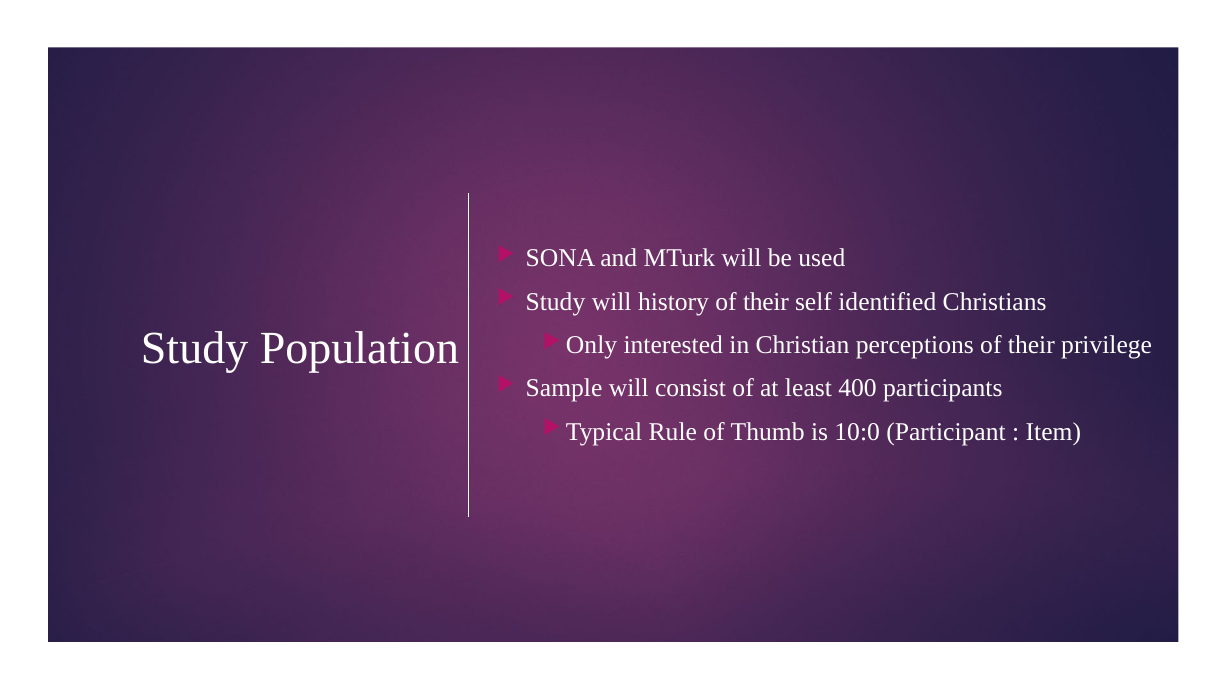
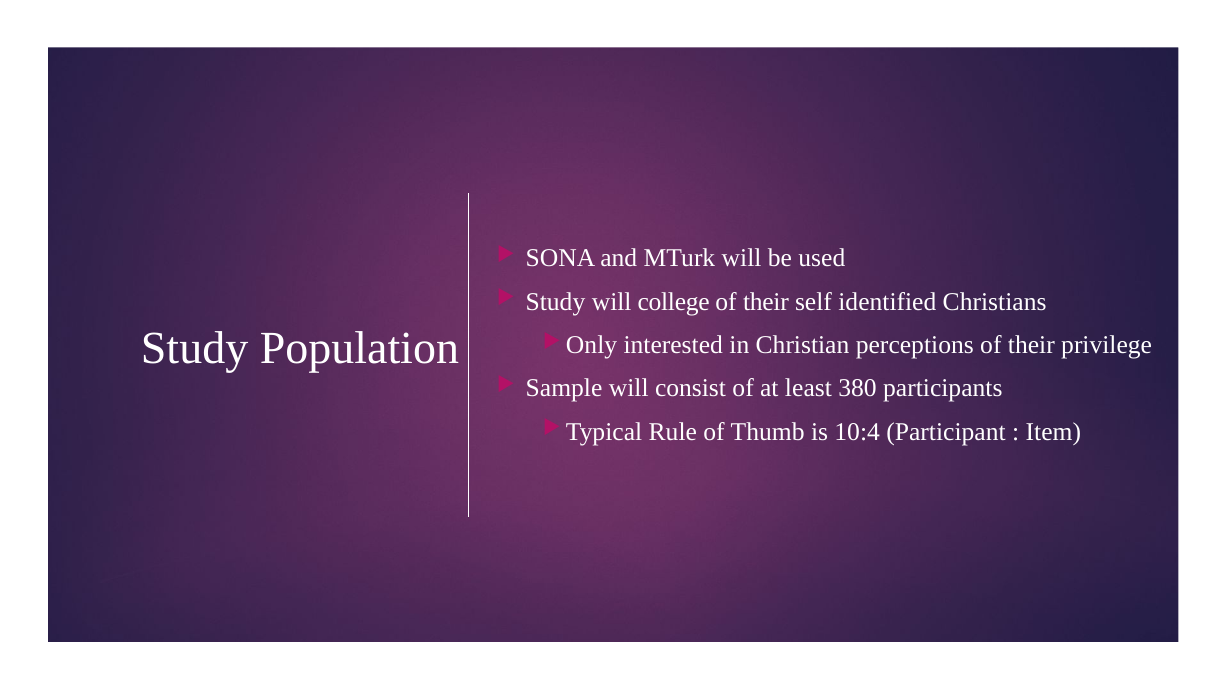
history: history -> college (674, 302)
400: 400 -> 380 (857, 389)
10:0: 10:0 -> 10:4 (857, 432)
